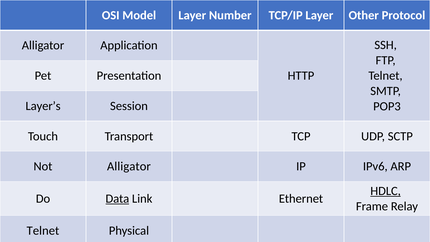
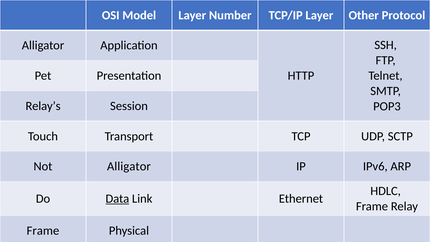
Layer’s: Layer’s -> Relay’s (43, 106)
HDLC underline: present -> none (386, 191)
Telnet: Telnet -> Frame (43, 231)
